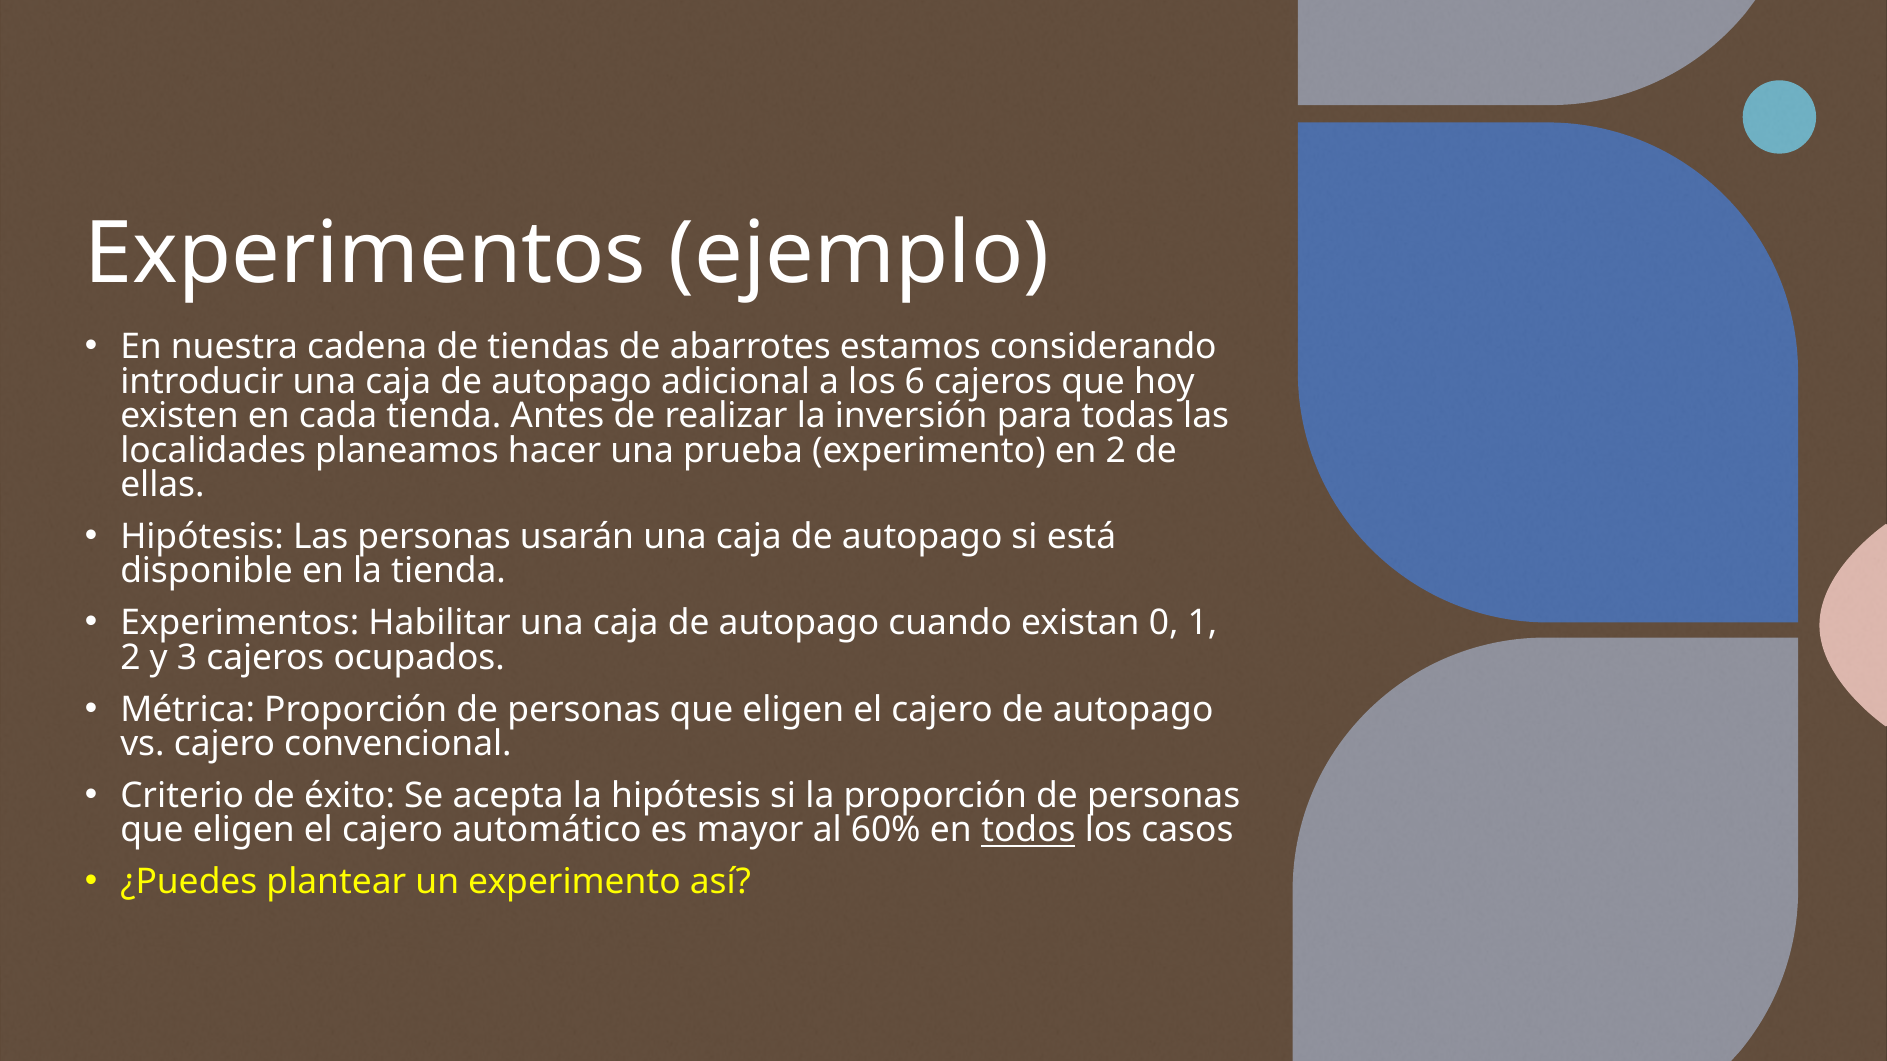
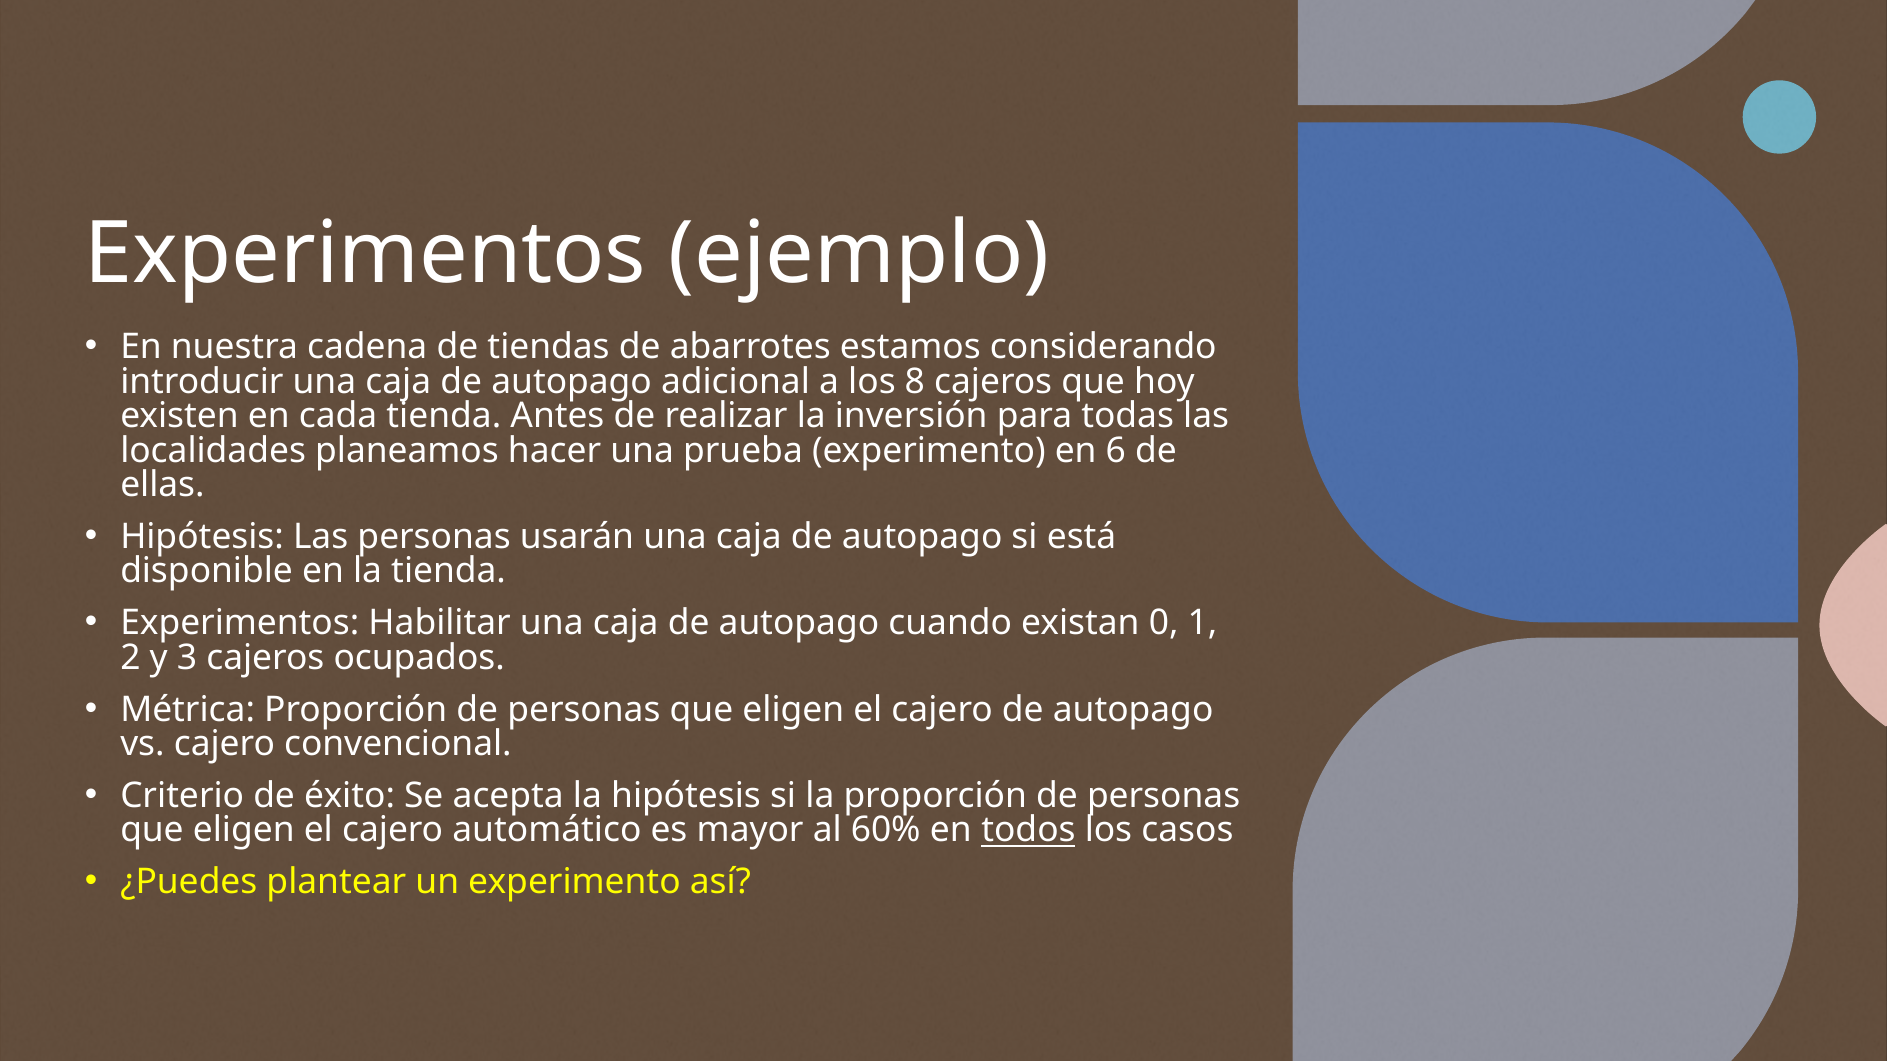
6: 6 -> 8 (915, 382)
en 2: 2 -> 6 (1116, 451)
